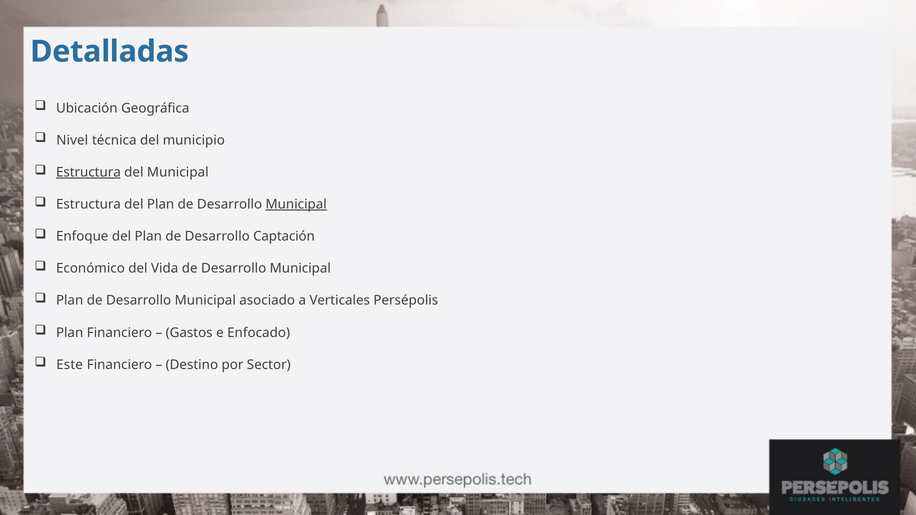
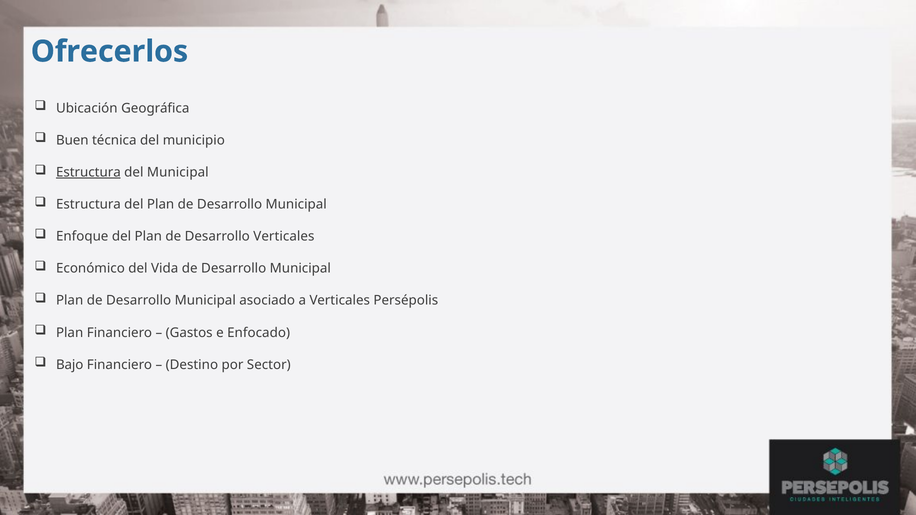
Detalladas: Detalladas -> Ofrecerlos (109, 52)
Nivel: Nivel -> Buen (72, 140)
Municipal underline: present -> none (296, 204)
Desarrollo Captación: Captación -> Verticales (284, 237)
Este: Este -> Bajo (70, 365)
